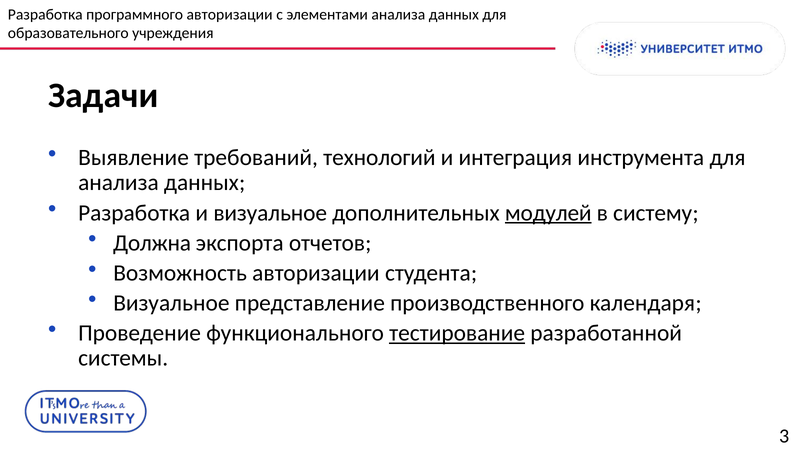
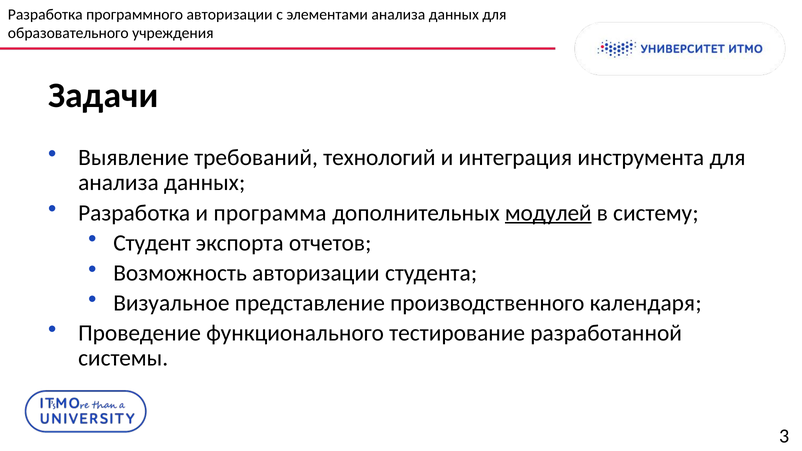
и визуальное: визуальное -> программа (270, 213)
Должна: Должна -> Студент (152, 243)
тестирование underline: present -> none (457, 333)
